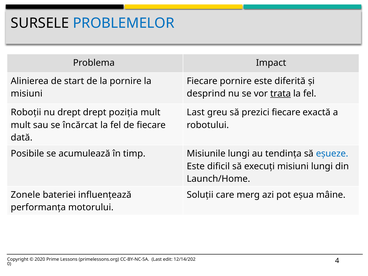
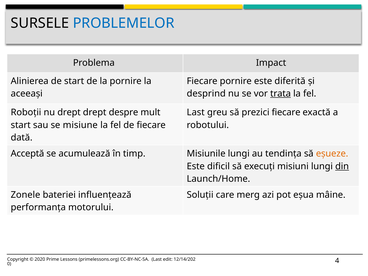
misiuni: misiuni -> aceeași (27, 93)
poziția: poziția -> despre (123, 112)
mult: mult -> start (21, 125)
încărcat: încărcat -> misiune (80, 125)
Posibile: Posibile -> Acceptă (27, 154)
eșueze colour: blue -> orange (332, 154)
din underline: none -> present (342, 166)
